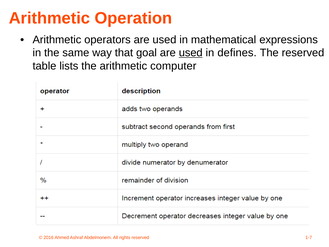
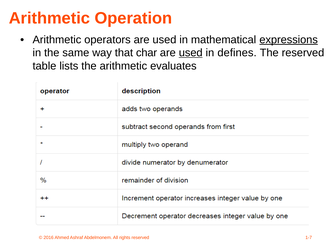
expressions underline: none -> present (289, 40)
goal: goal -> char (147, 53)
computer: computer -> evaluates (173, 66)
